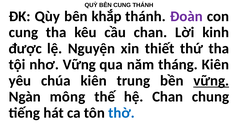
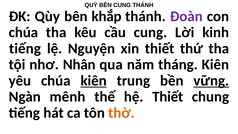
cung: cung -> chúa (23, 32)
cầu chan: chan -> cung (150, 32)
được: được -> tiếng (25, 48)
nhơ Vững: Vững -> Nhân (79, 64)
kiên underline: none -> present (94, 81)
mông: mông -> mênh (68, 97)
hệ Chan: Chan -> Thiết (168, 97)
thờ colour: blue -> orange (122, 113)
